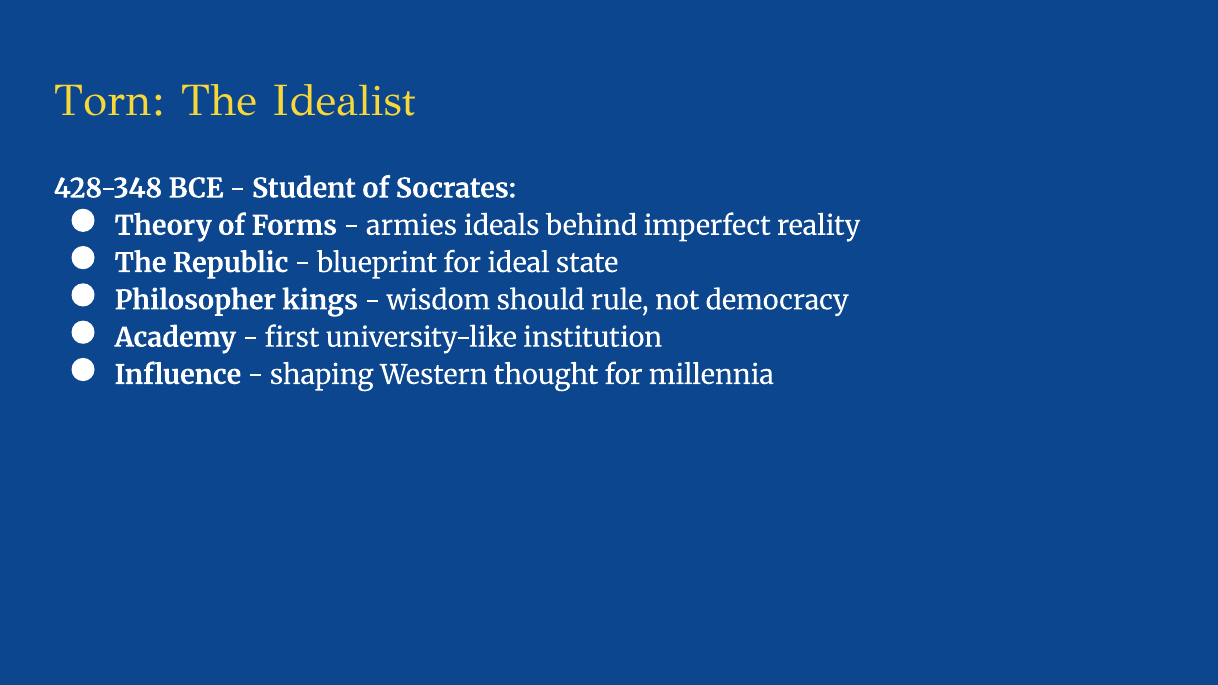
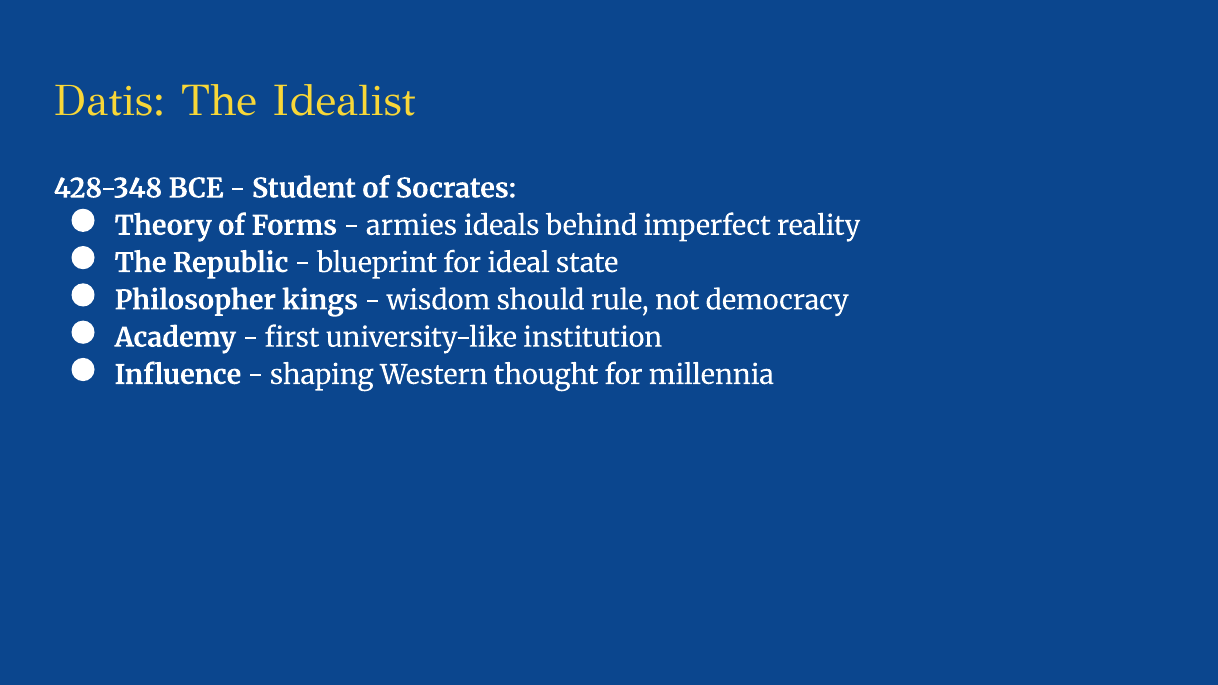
Torn: Torn -> Datis (110, 101)
